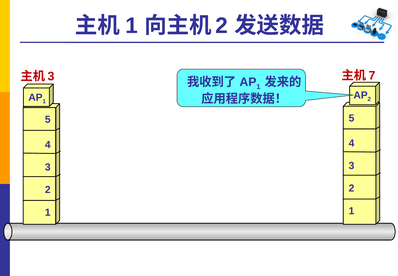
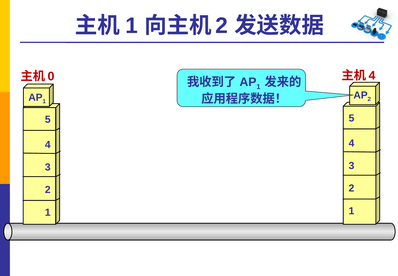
7: 7 -> 4 (372, 75)
3: 3 -> 0 (51, 76)
